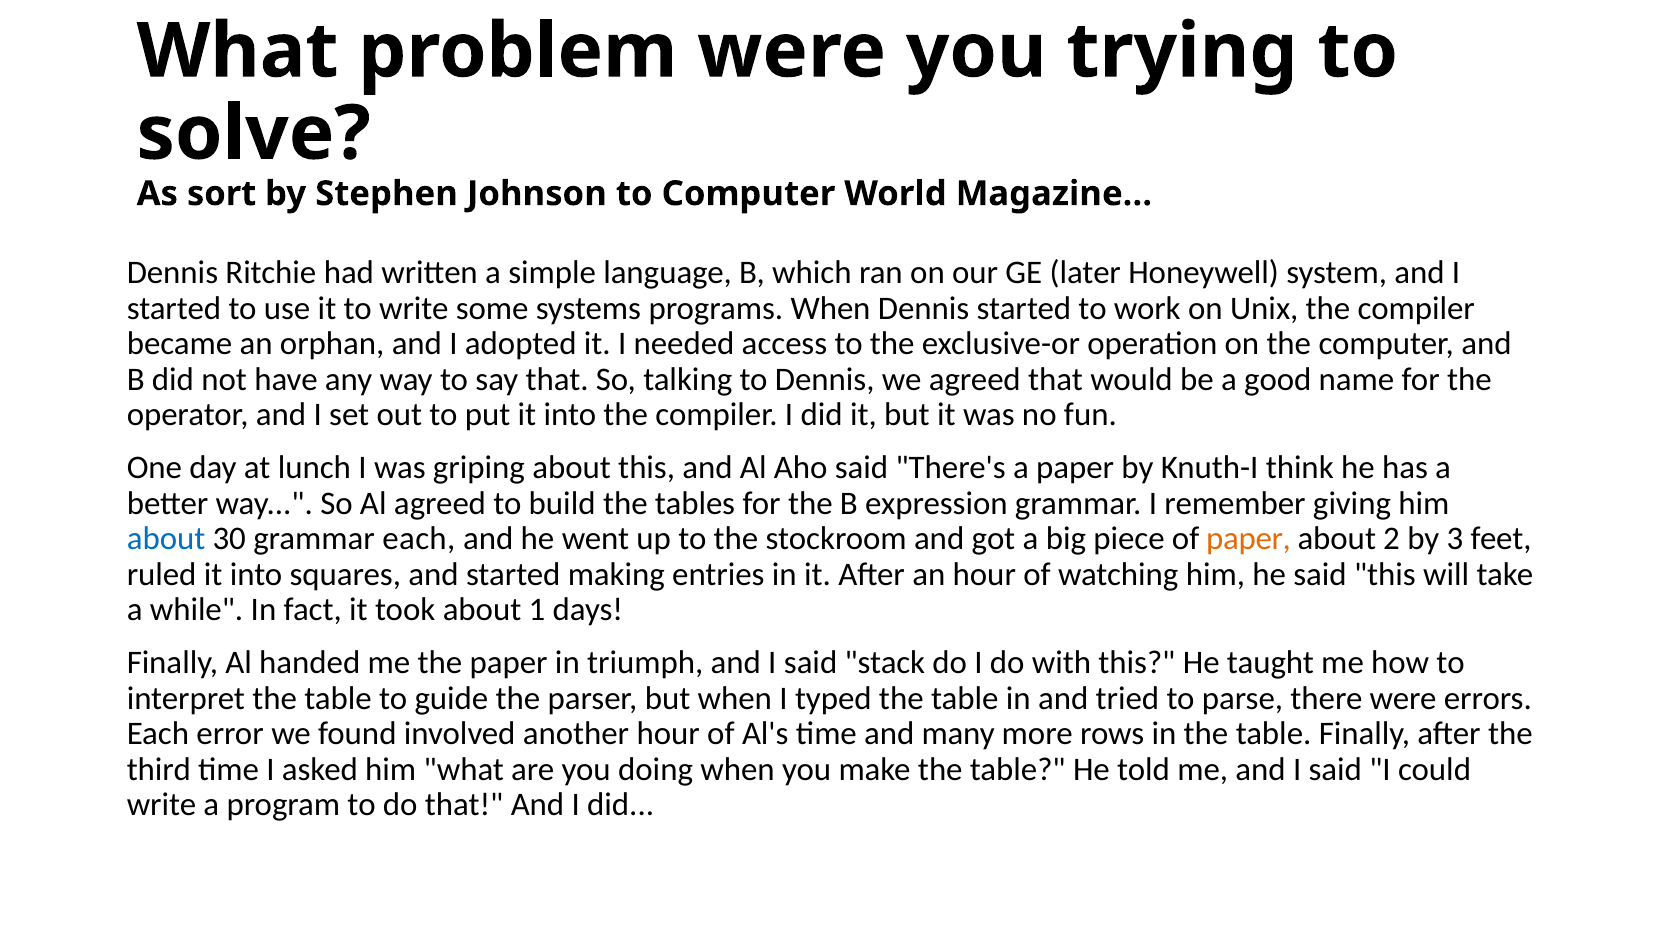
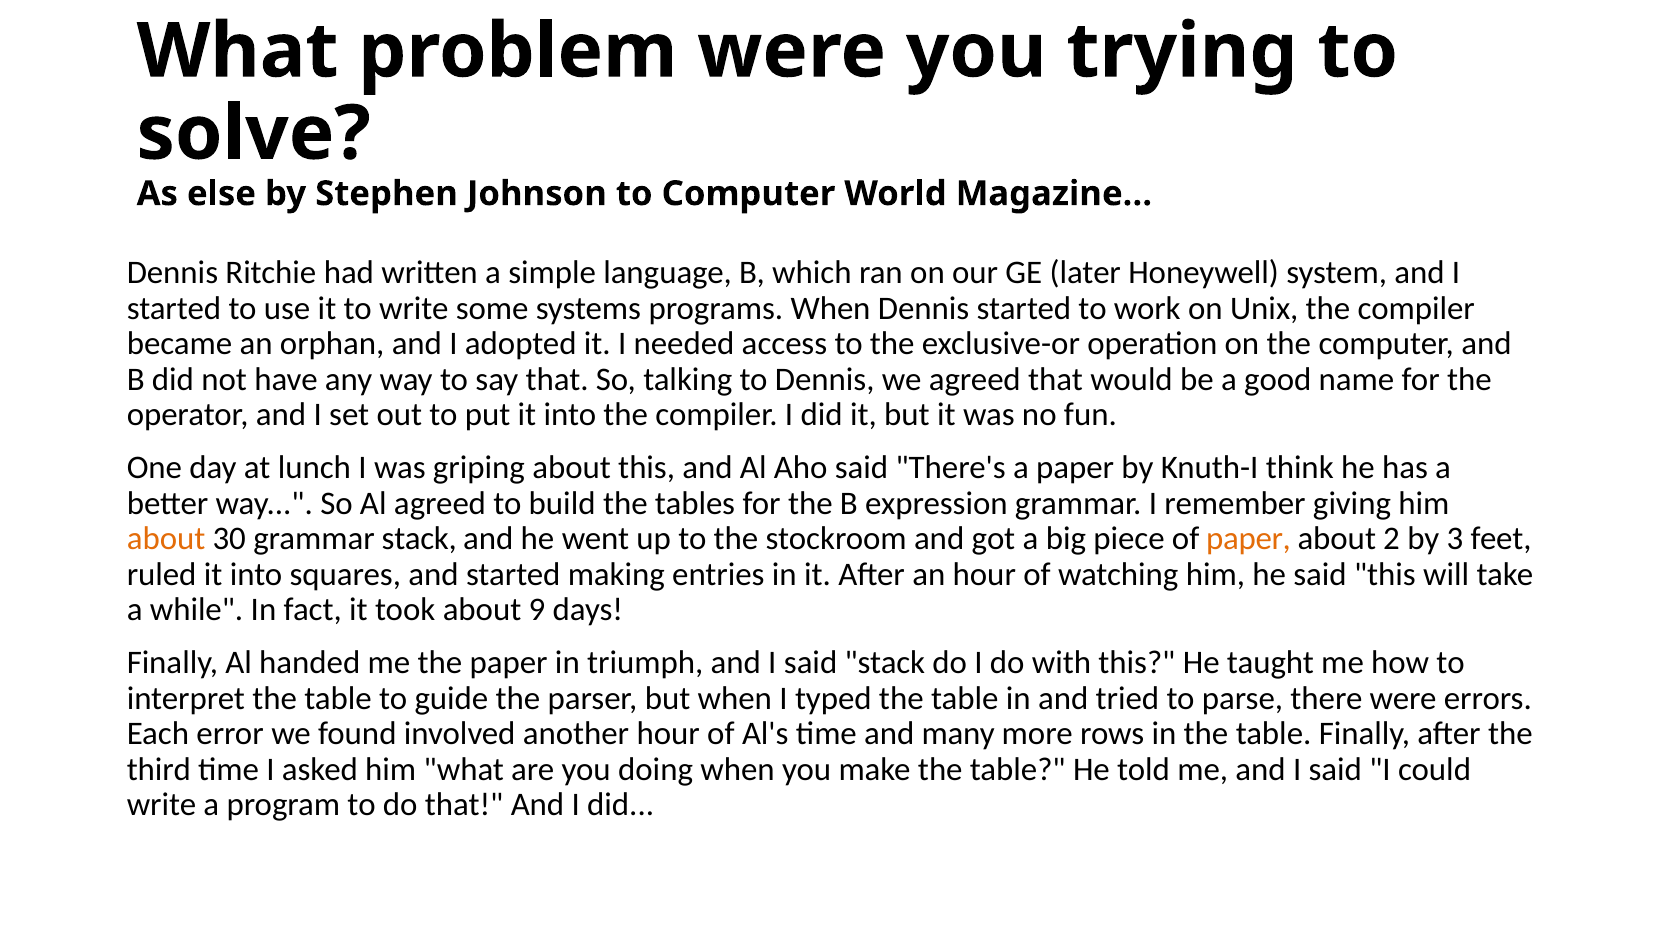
sort: sort -> else (221, 194)
about colour: blue -> orange (166, 539)
grammar each: each -> stack (419, 539)
1: 1 -> 9 (537, 610)
